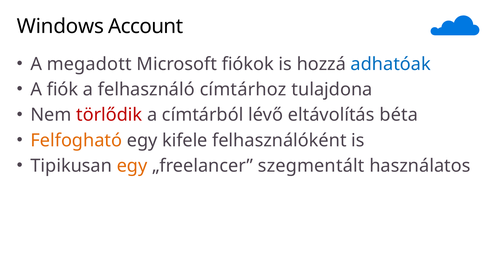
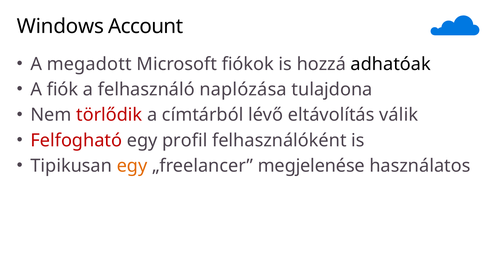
adhatóak colour: blue -> black (391, 64)
címtárhoz: címtárhoz -> naplózása (243, 89)
béta: béta -> válik (399, 115)
Felfogható colour: orange -> red (76, 140)
kifele: kifele -> profil (185, 140)
szegmentált: szegmentált -> megjelenése (311, 166)
